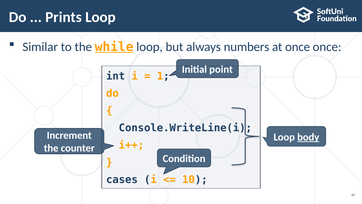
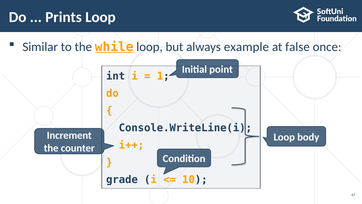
numbers: numbers -> example (246, 47)
at once: once -> false (298, 47)
body underline: present -> none (308, 137)
cases: cases -> grade (122, 179)
